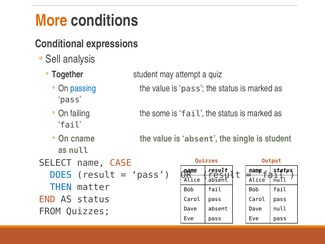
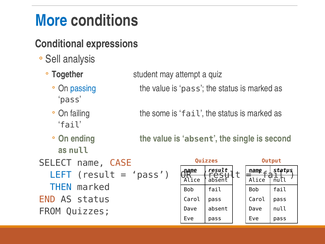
More colour: orange -> blue (51, 21)
cname: cname -> ending (83, 139)
is student: student -> second (278, 139)
DOES: DOES -> LEFT (61, 175)
THEN matter: matter -> marked (93, 187)
